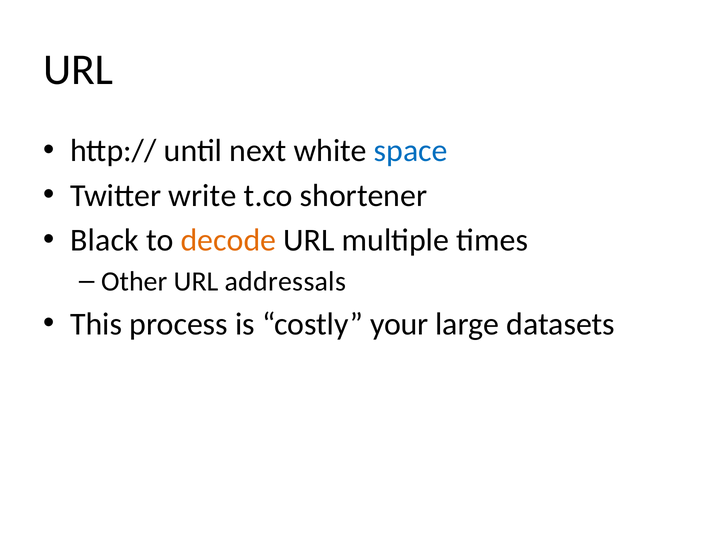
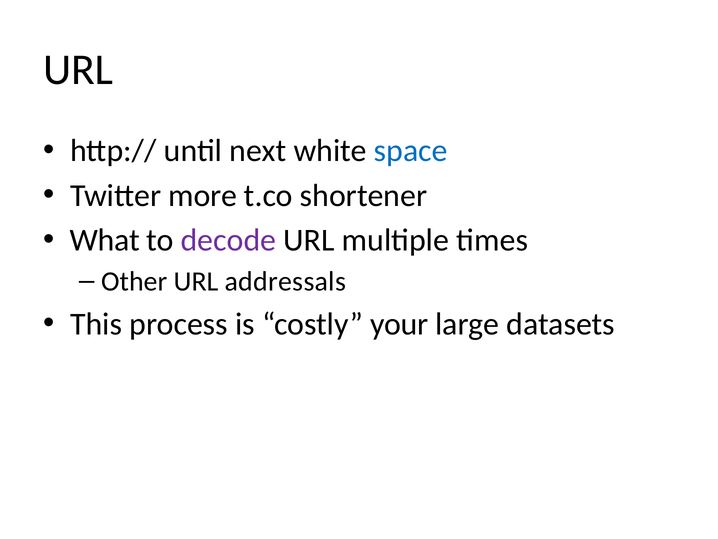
write: write -> more (203, 195)
Black: Black -> What (105, 240)
decode colour: orange -> purple (228, 240)
